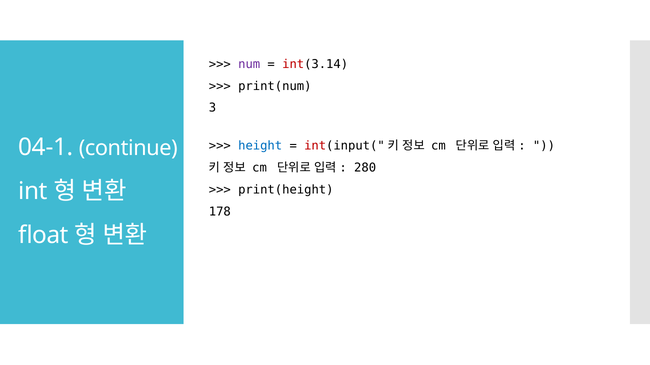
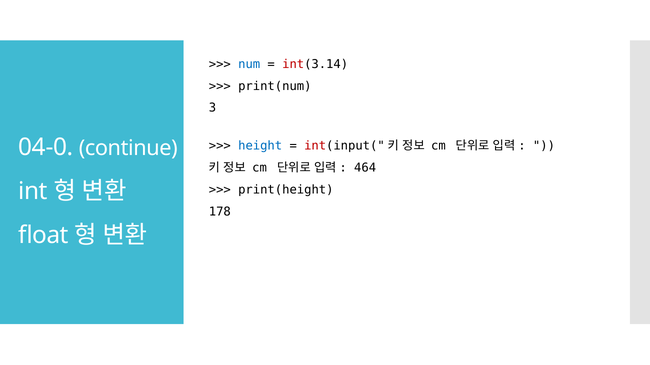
num colour: purple -> blue (249, 64)
04-1: 04-1 -> 04-0 (46, 148)
280: 280 -> 464 (365, 168)
